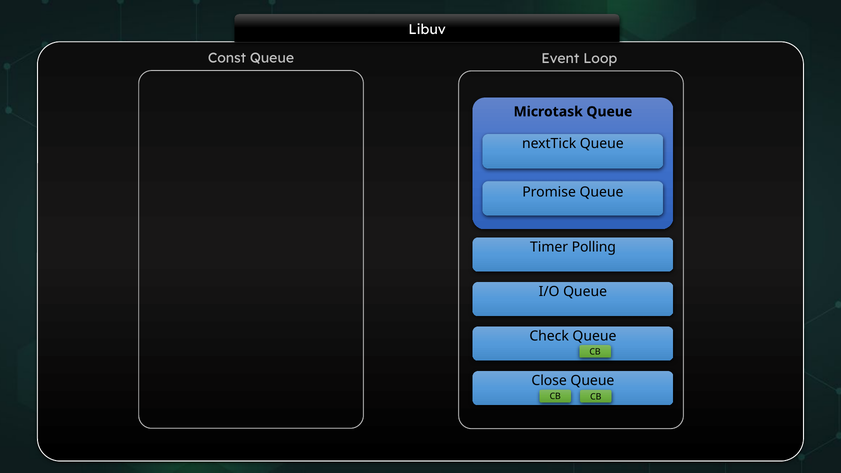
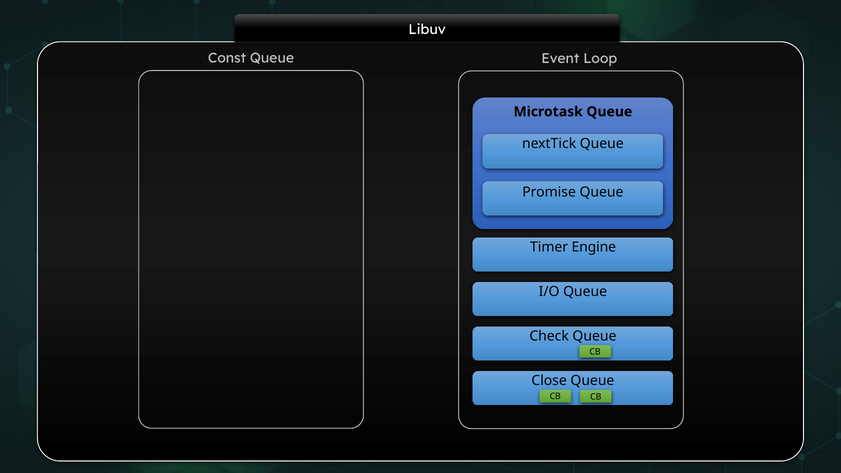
Polling: Polling -> Engine (594, 247)
